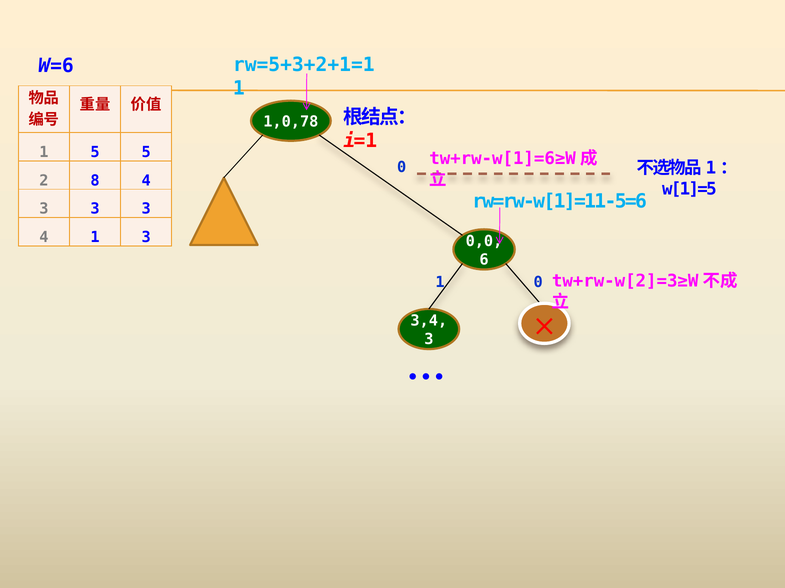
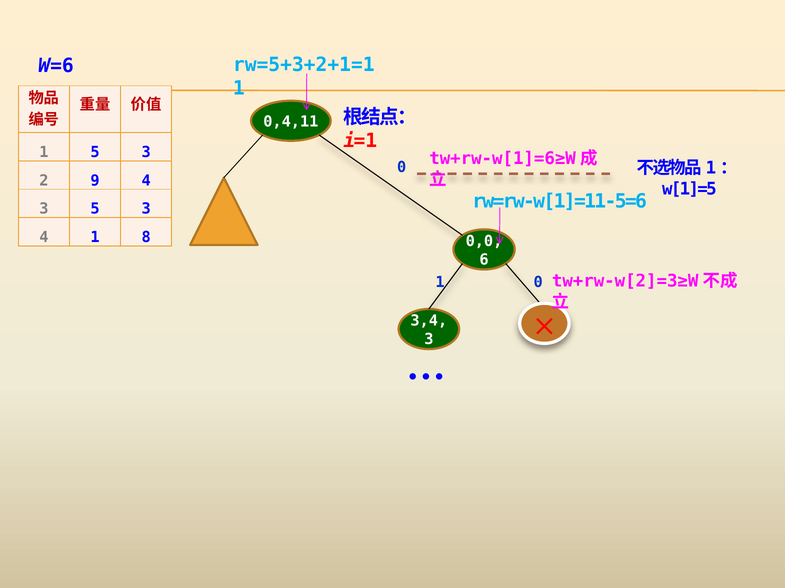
1,0,78: 1,0,78 -> 0,4,11 (291, 122)
1 5 5: 5 -> 3 (146, 152)
8: 8 -> 9 (95, 181)
3: 3 -> 5 (95, 209)
1 3: 3 -> 8 (146, 238)
